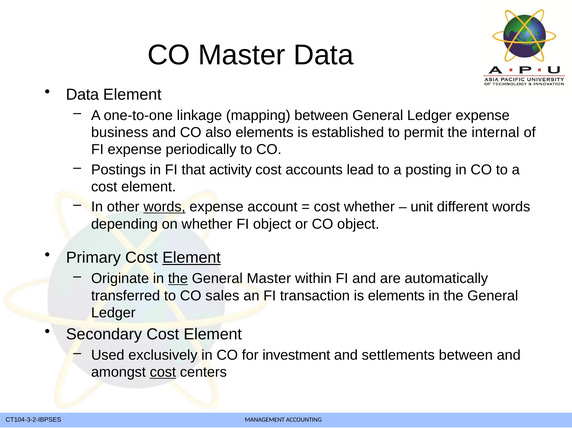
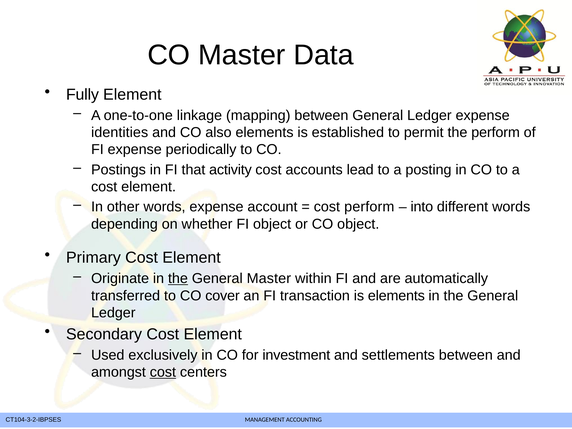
Data: Data -> Fully (82, 94)
business: business -> identities (120, 132)
the internal: internal -> perform (496, 132)
words underline: present -> none (164, 207)
cost whether: whether -> perform (369, 207)
unit: unit -> into (422, 207)
Element underline: present -> none (192, 258)
sales: sales -> cover (223, 296)
